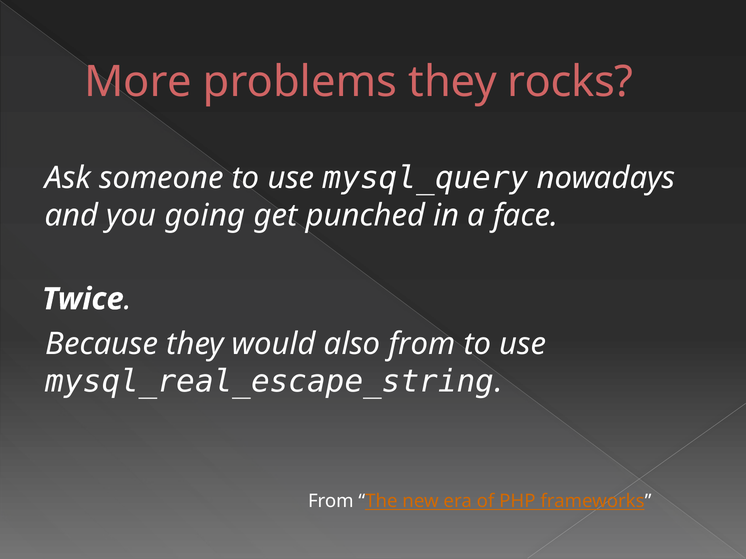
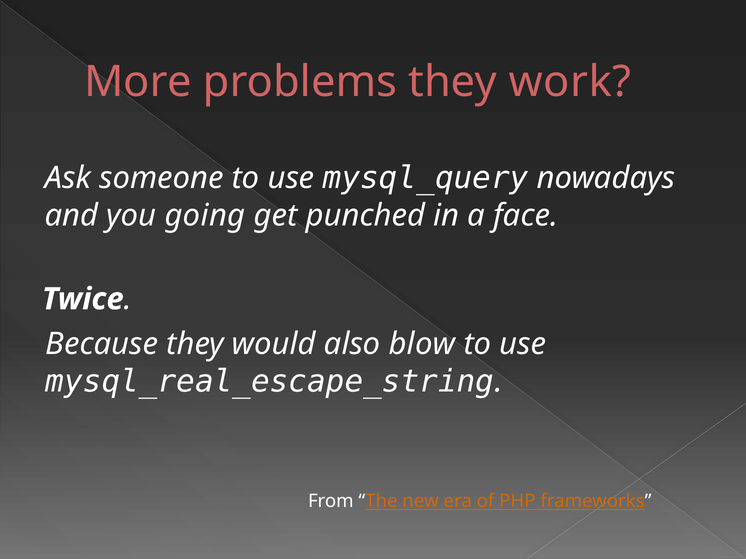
rocks: rocks -> work (570, 82)
also from: from -> blow (422, 345)
